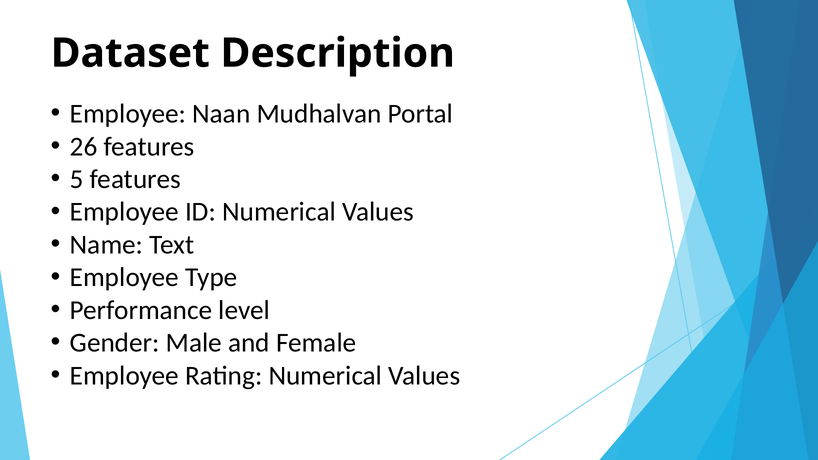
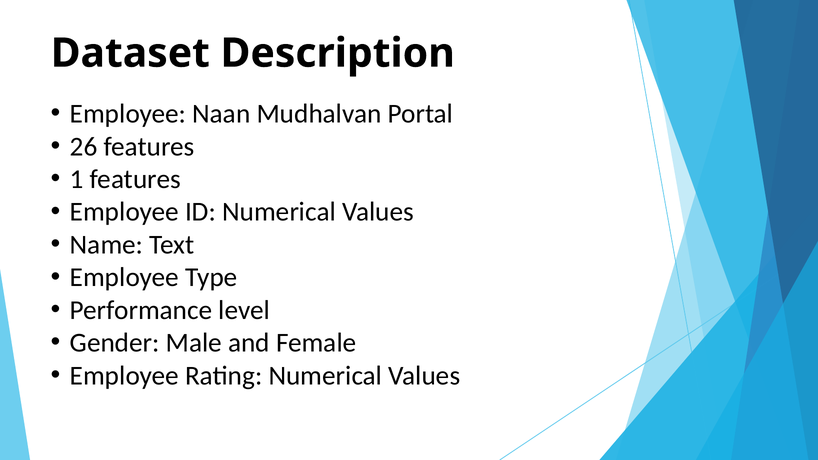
5: 5 -> 1 (77, 179)
